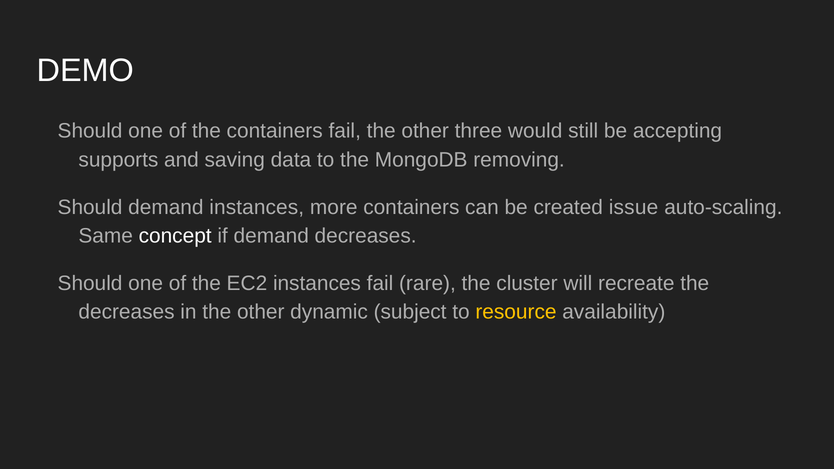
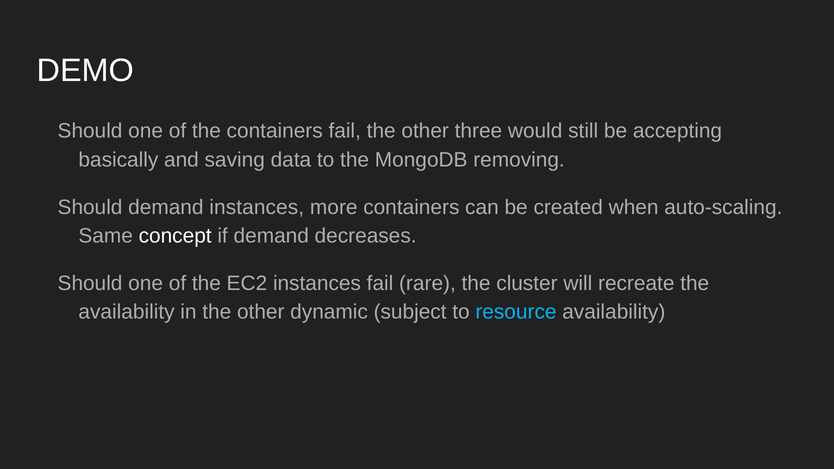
supports: supports -> basically (118, 160)
issue: issue -> when (634, 207)
decreases: decreases -> availability (127, 312)
resource colour: yellow -> light blue (516, 312)
